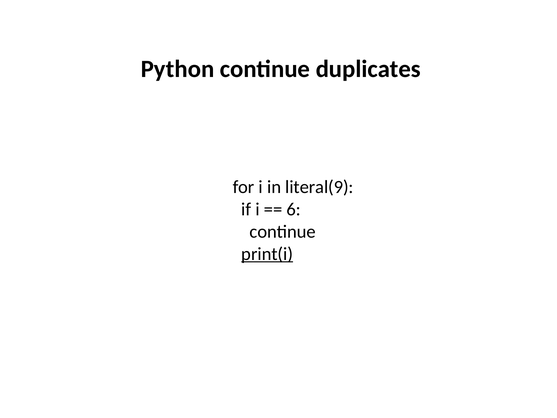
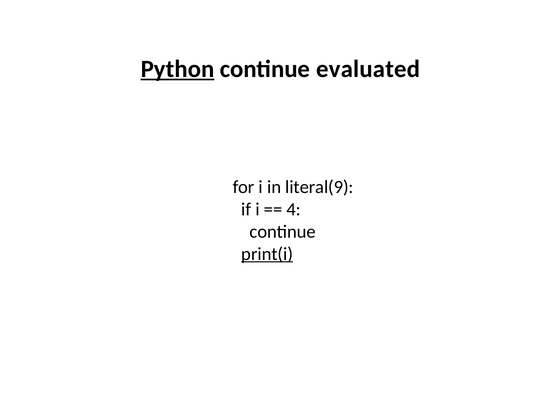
Python underline: none -> present (178, 69)
duplicates: duplicates -> evaluated (368, 69)
6: 6 -> 4 (294, 209)
